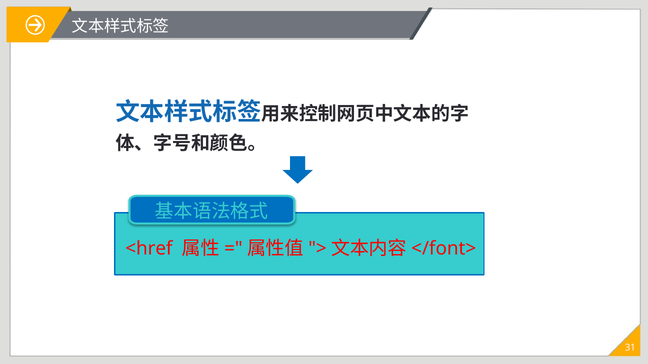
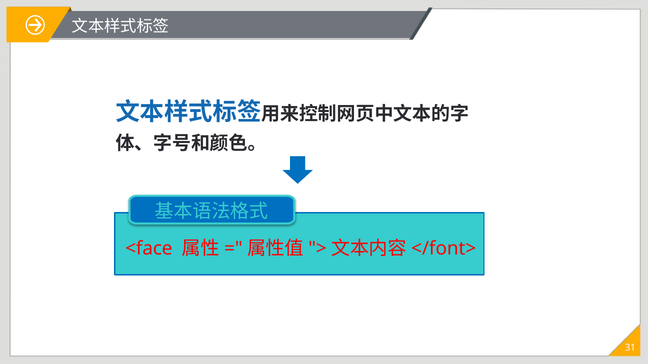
<href: <href -> <face (149, 249)
